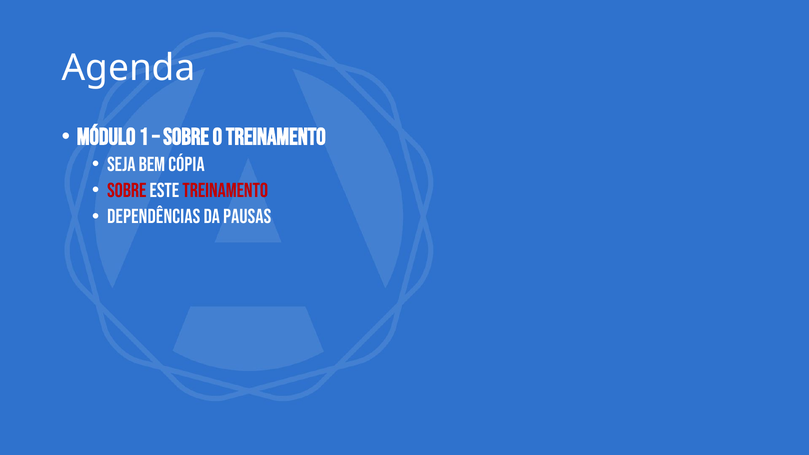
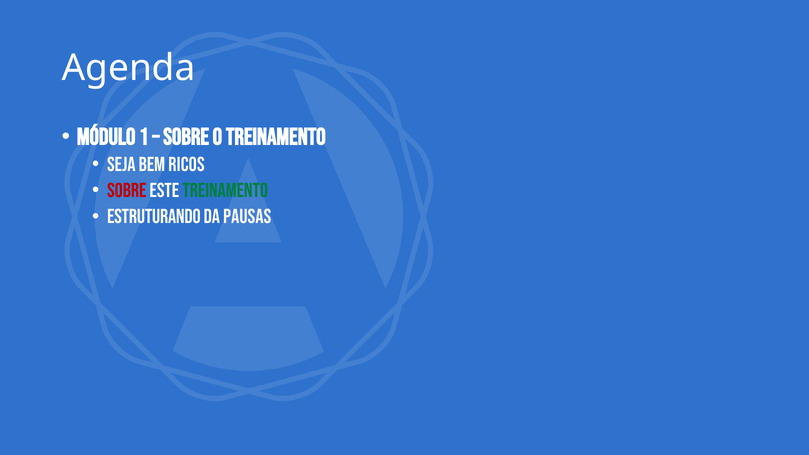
cópia: cópia -> ricos (186, 165)
treinamento colour: red -> green (225, 191)
Dependências: Dependências -> Estruturando (154, 217)
